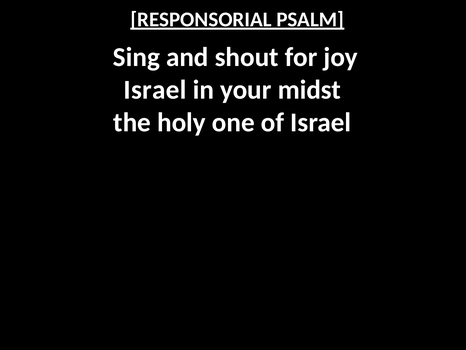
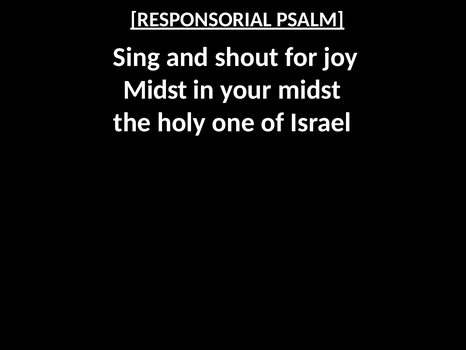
Israel: Israel -> Midst (155, 90)
